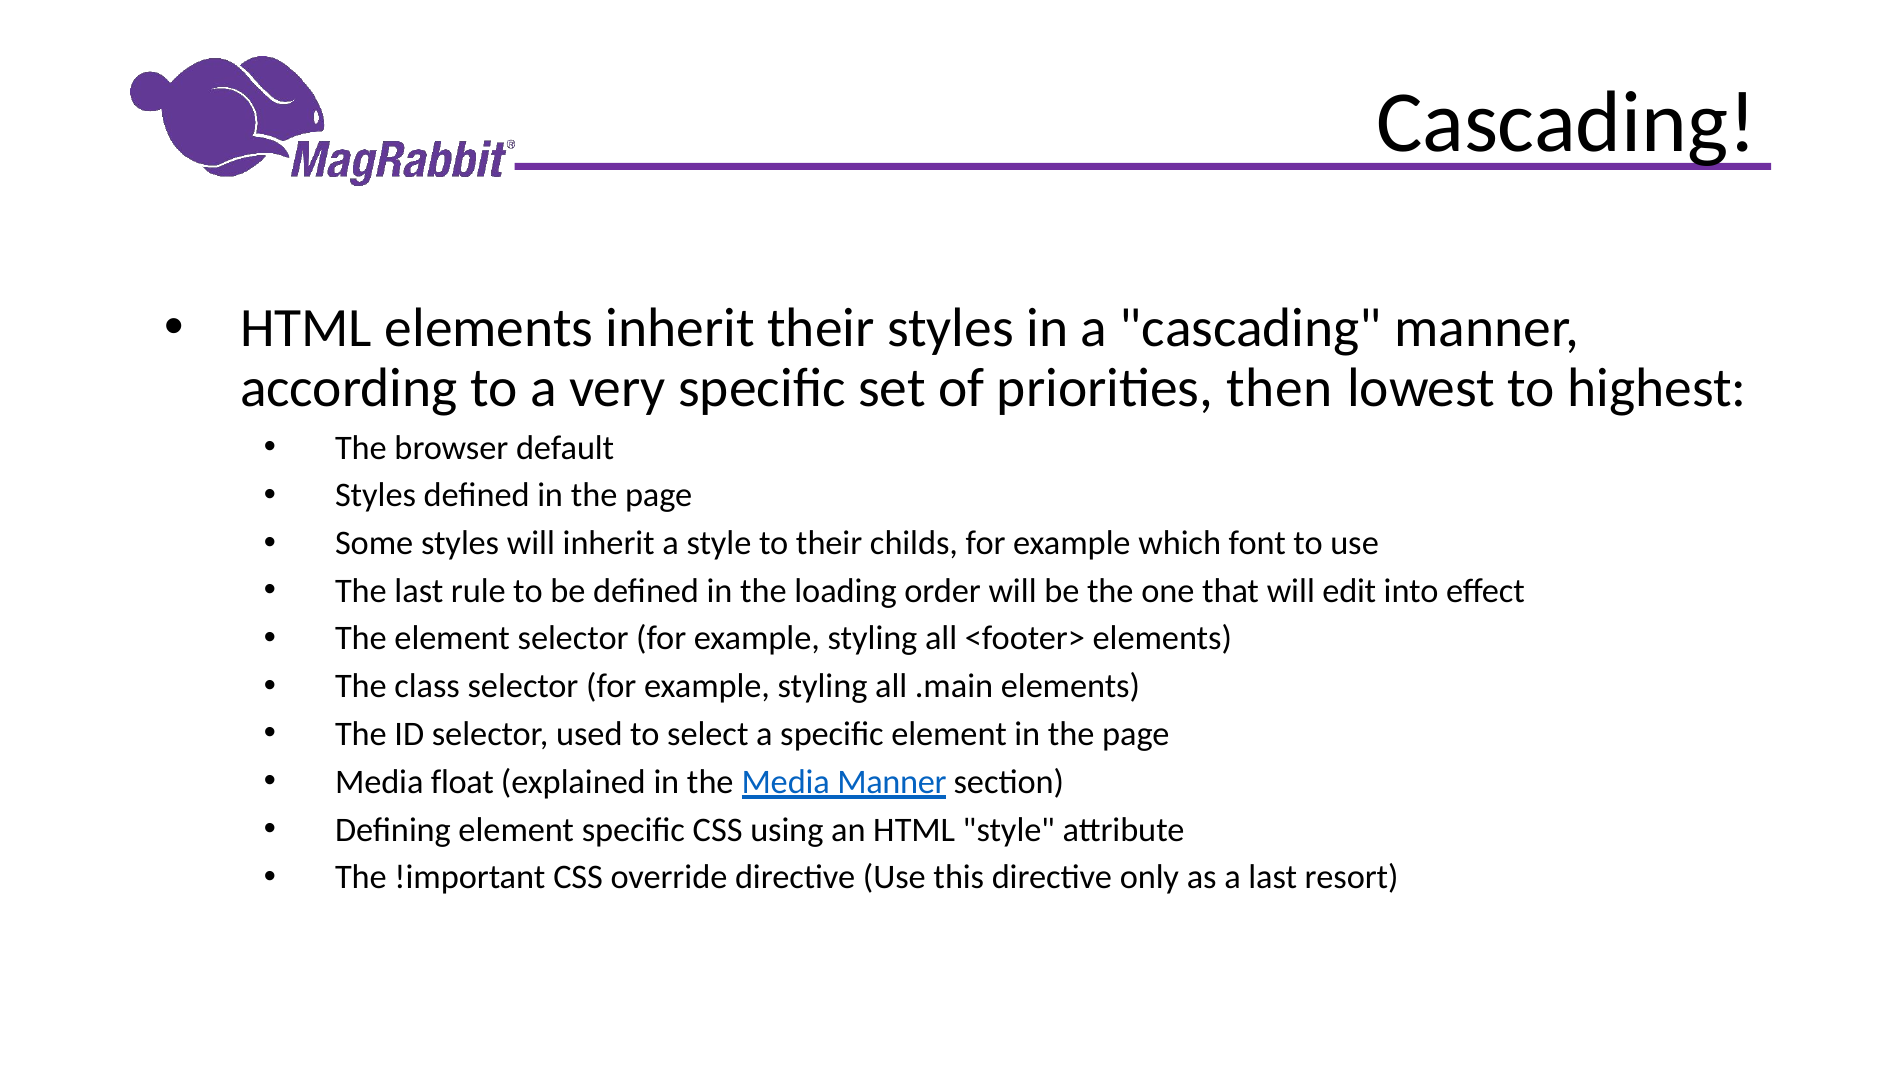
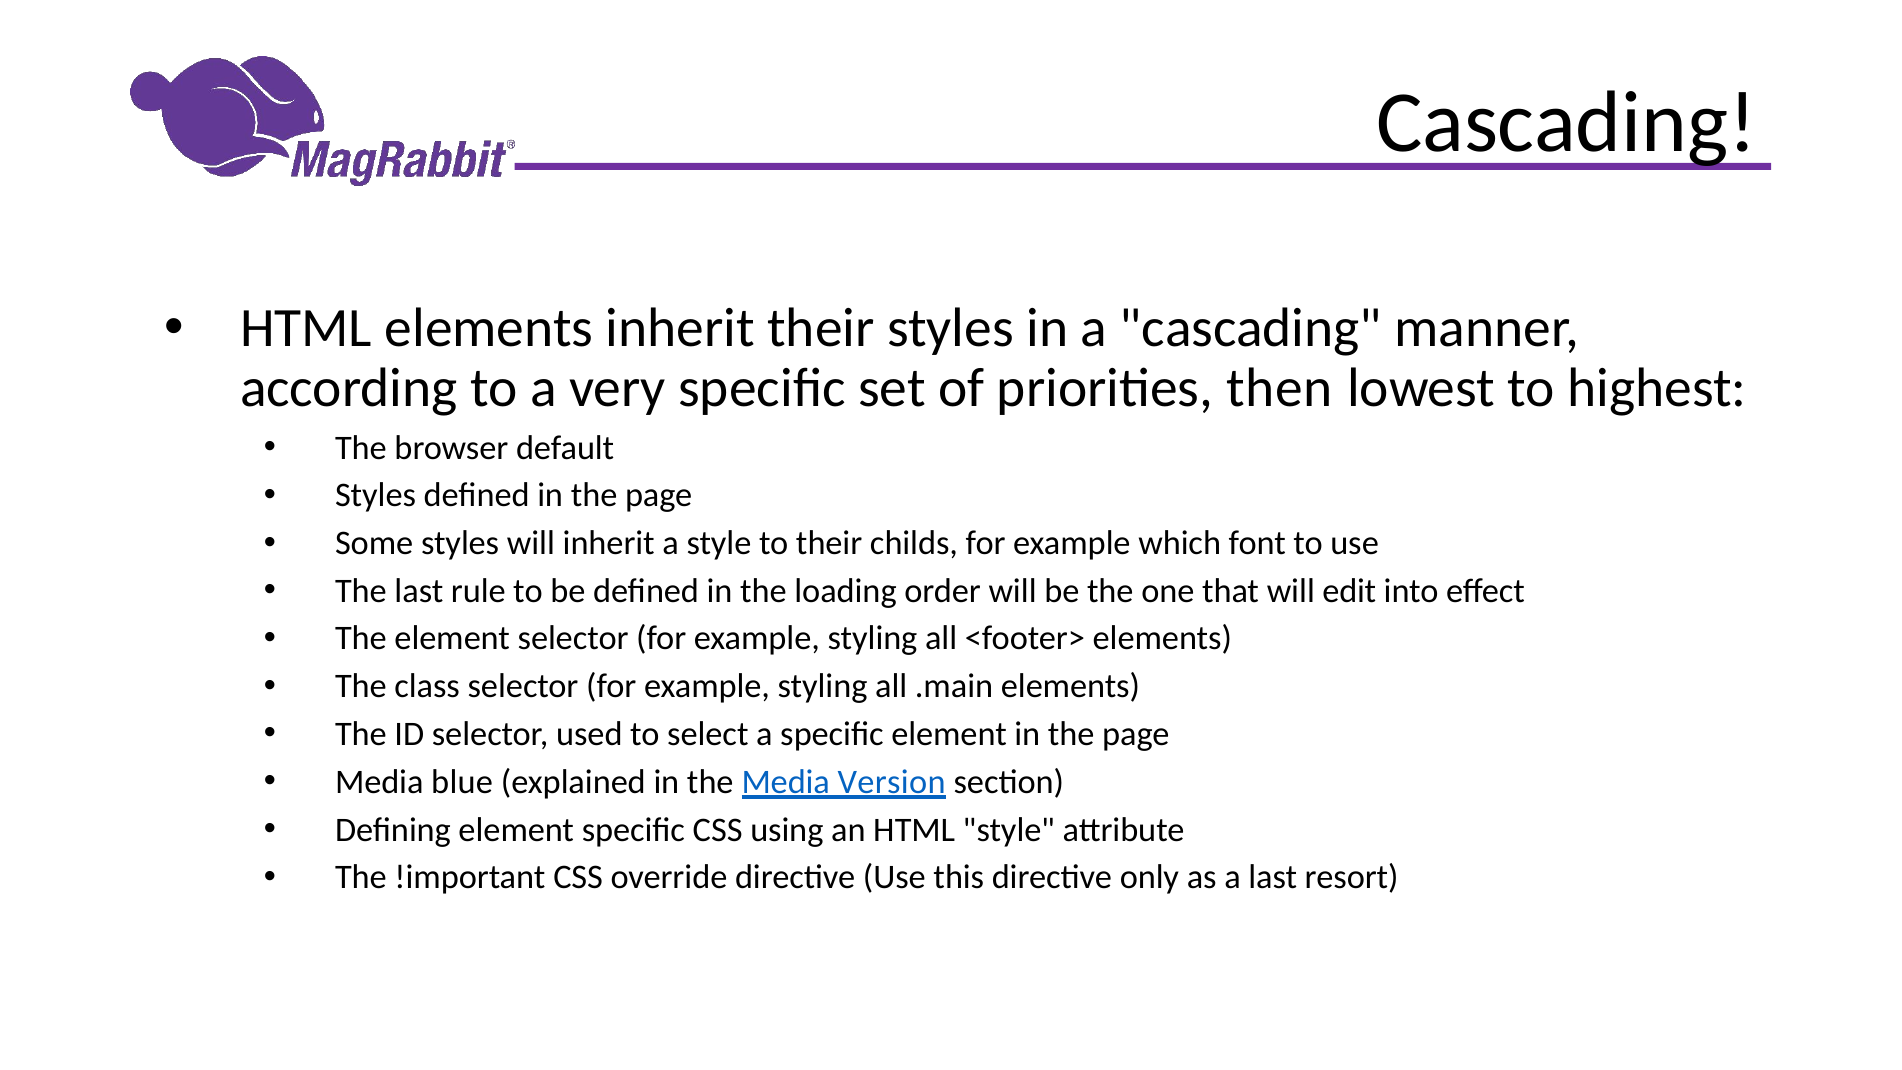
float: float -> blue (462, 782)
Media Manner: Manner -> Version (892, 782)
